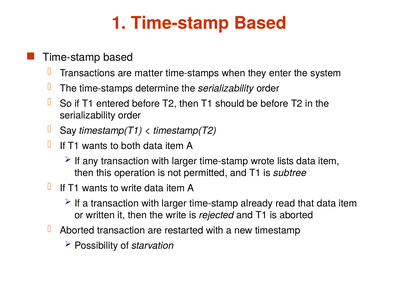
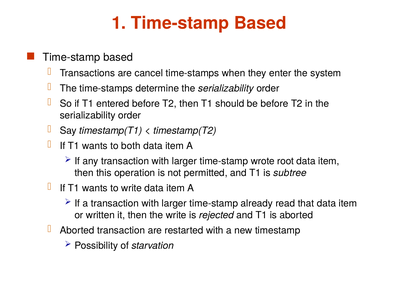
matter: matter -> cancel (149, 73)
lists: lists -> root (286, 161)
